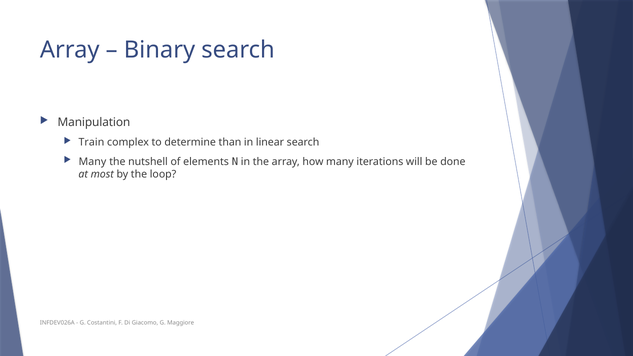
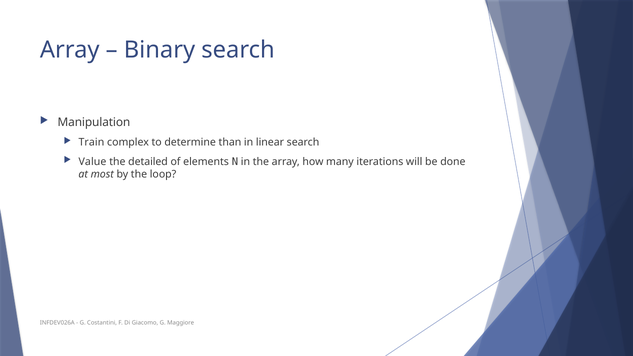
Many: Many -> Value (92, 162)
nutshell: nutshell -> detailed (148, 162)
